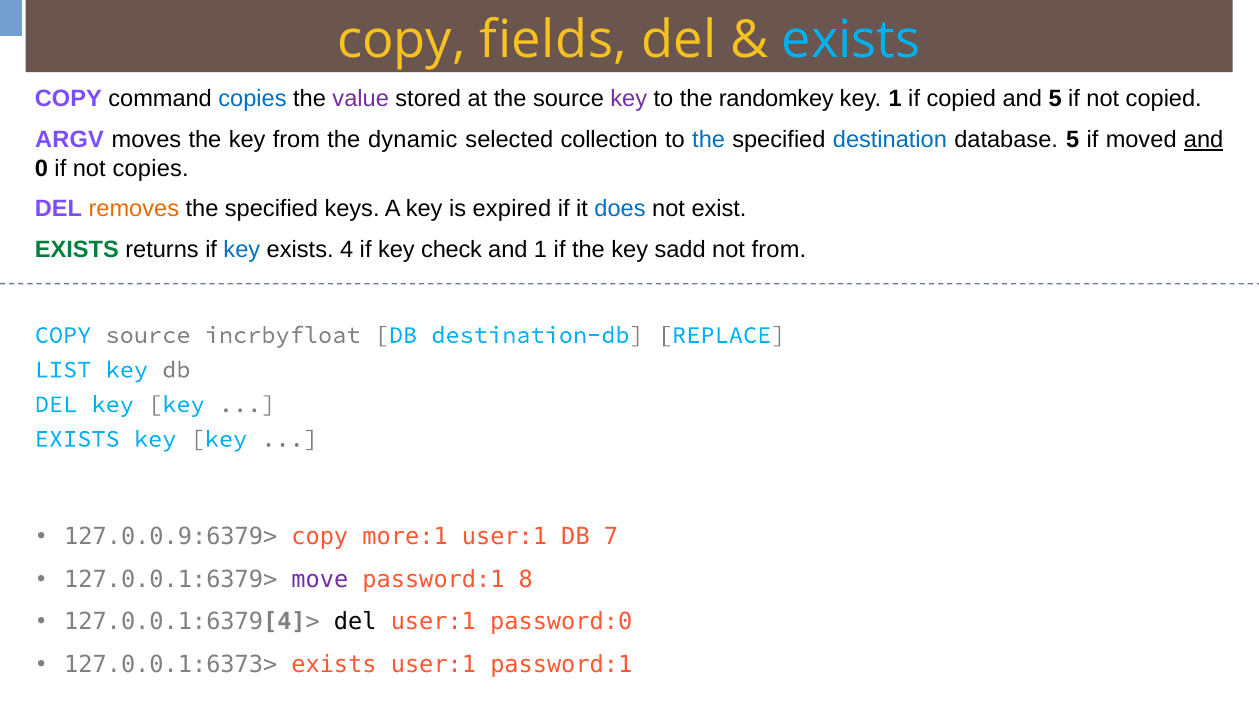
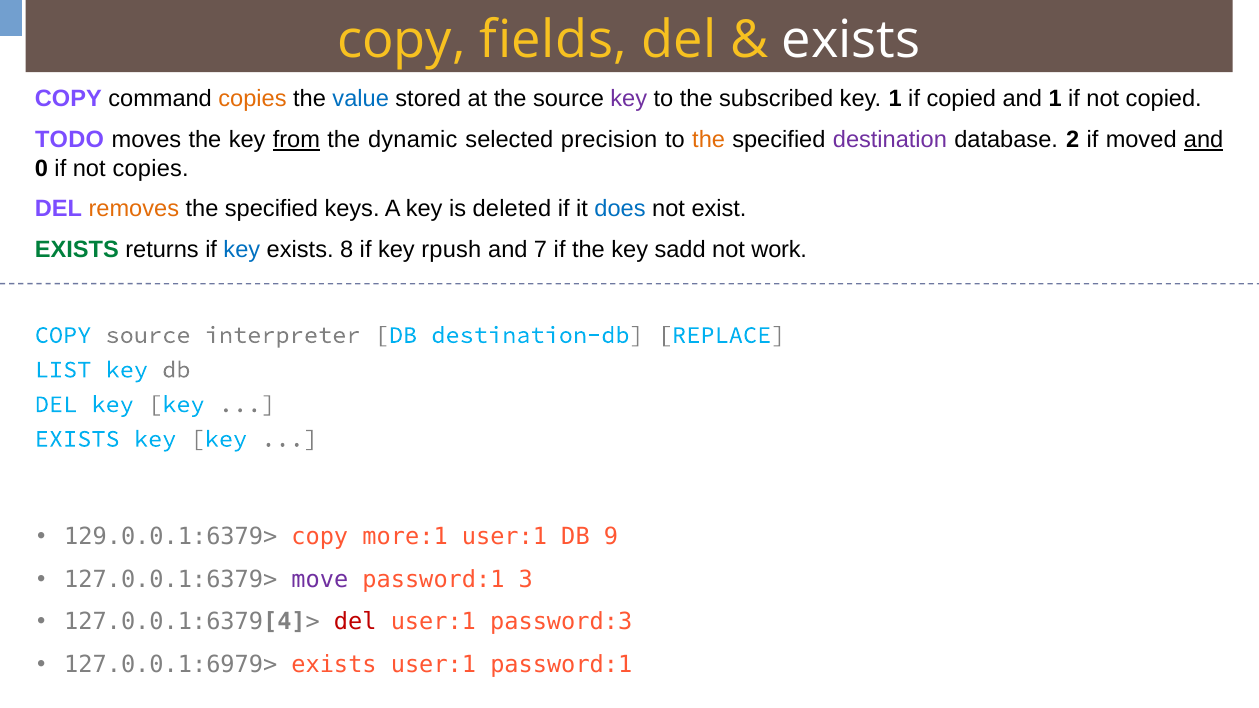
exists colour: light blue -> white (851, 40)
copies colour: blue -> orange (253, 99)
value colour: purple -> blue (361, 99)
randomkey: randomkey -> subscribed (776, 99)
and 5: 5 -> 1 (1055, 99)
ARGV: ARGV -> TODO (70, 140)
from underline: none -> present (296, 140)
collection: collection -> precision (609, 140)
the colour: blue -> orange (709, 140)
destination colour: blue -> purple (890, 140)
database 5: 5 -> 2 (1073, 140)
expired: expired -> deleted (512, 209)
4: 4 -> 8 (347, 250)
check: check -> rpush (451, 250)
and 1: 1 -> 7 (541, 250)
not from: from -> work (779, 250)
incrbyfloat: incrbyfloat -> interpreter (283, 335)
127.0.0.9:6379>: 127.0.0.9:6379> -> 129.0.0.1:6379> (171, 537)
7: 7 -> 9 (611, 537)
8: 8 -> 3 (526, 580)
del colour: black -> red (355, 622)
password:0: password:0 -> password:3 (561, 622)
127.0.0.1:6373>: 127.0.0.1:6373> -> 127.0.0.1:6979> (171, 665)
